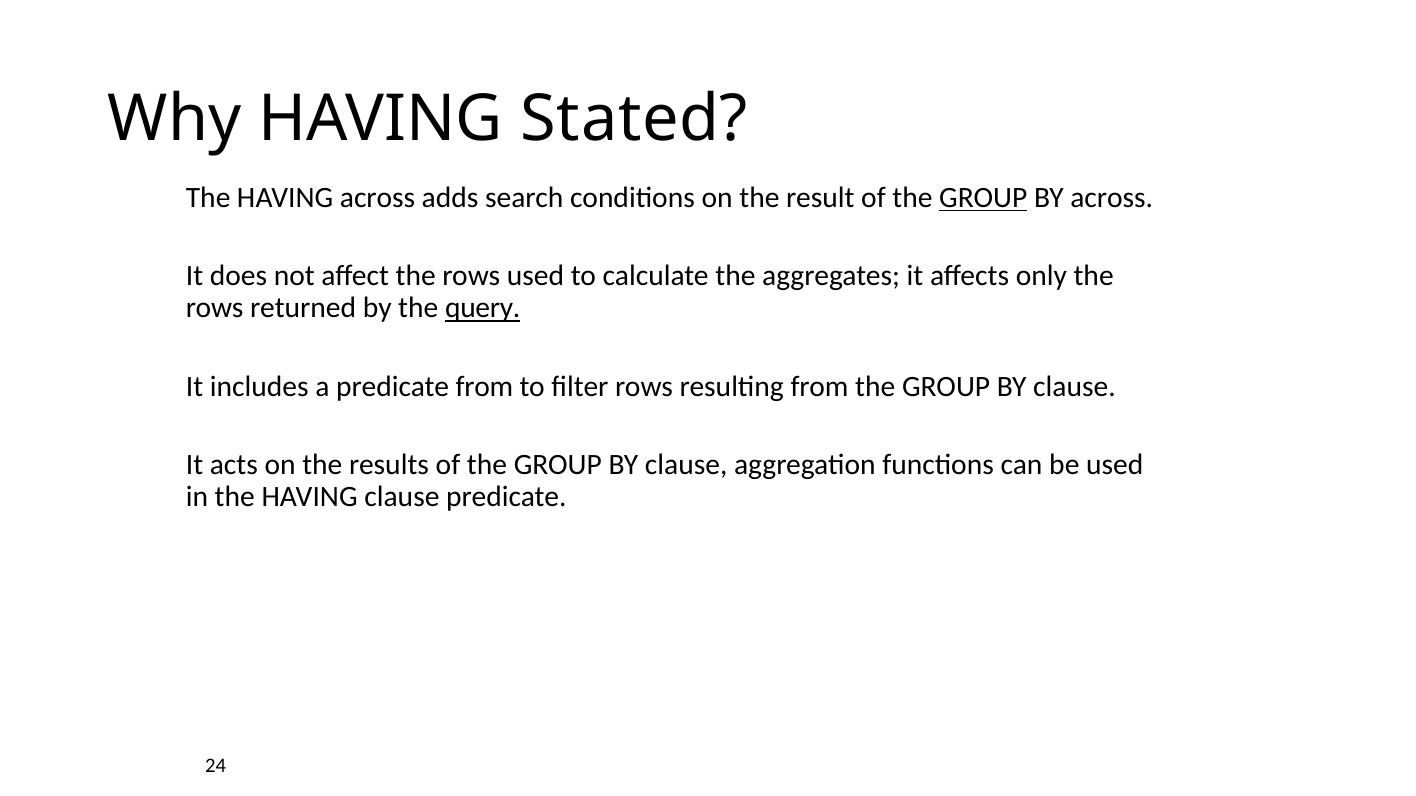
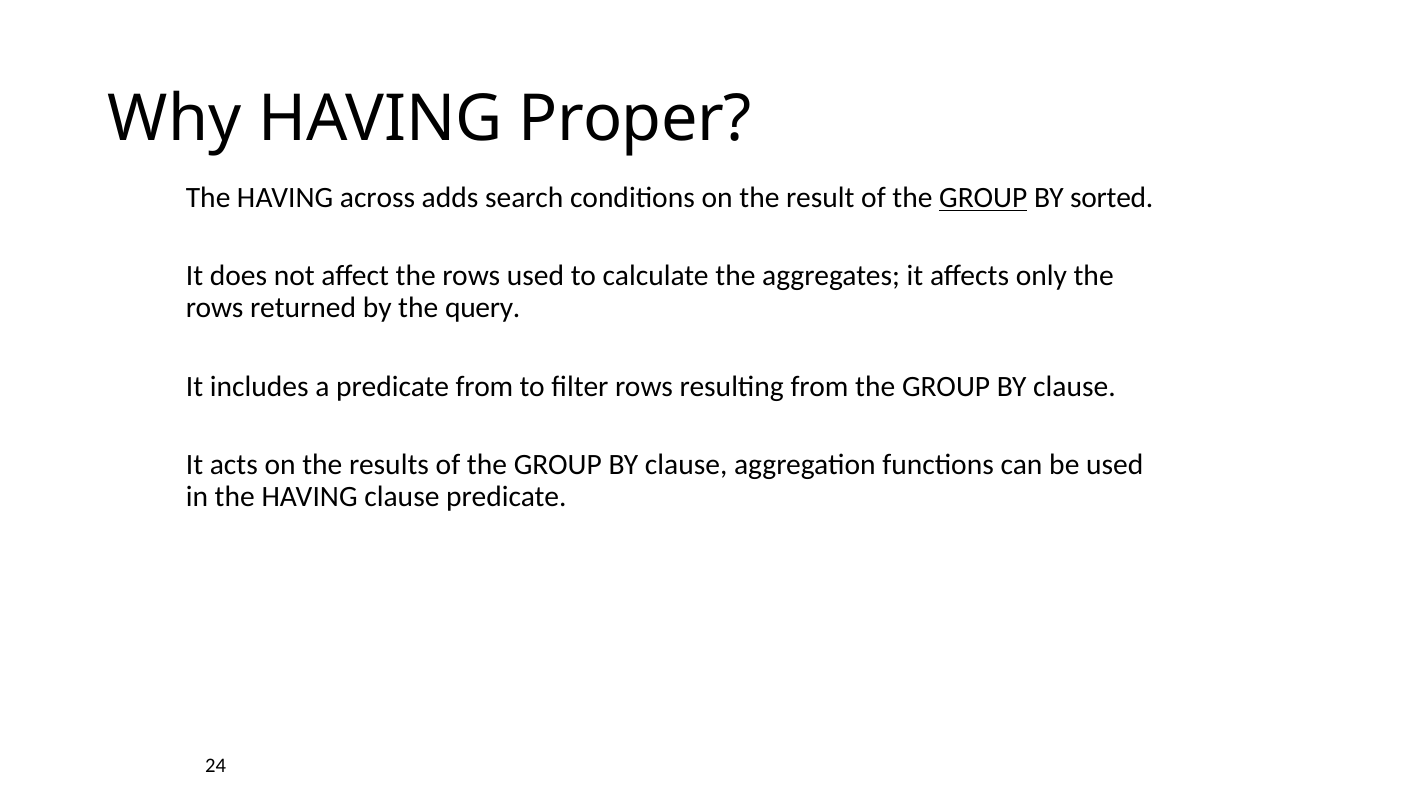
Stated: Stated -> Proper (635, 119)
BY across: across -> sorted (1112, 198)
query underline: present -> none (483, 308)
